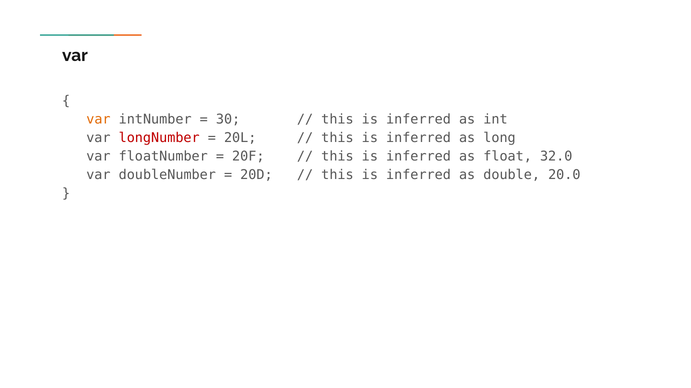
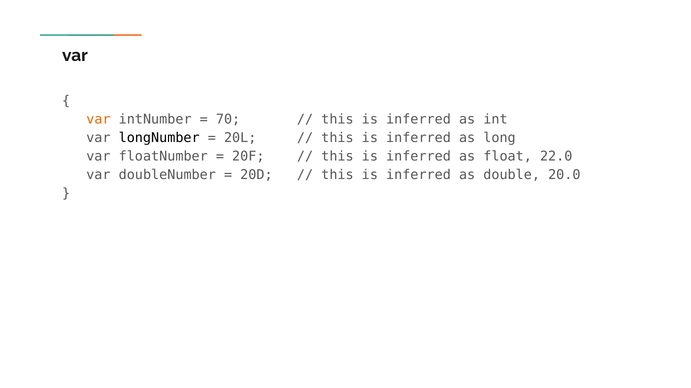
30: 30 -> 70 (228, 120)
longNumber colour: red -> black (159, 138)
32.0: 32.0 -> 22.0 (556, 157)
